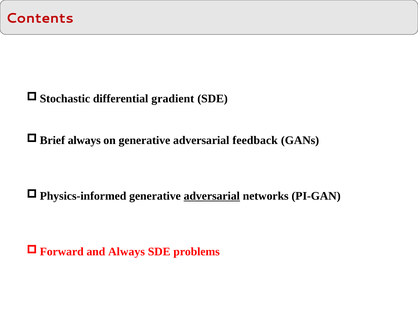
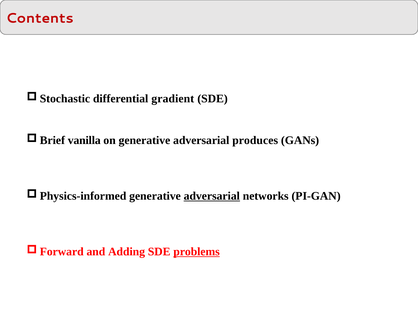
always: always -> vanilla (84, 140)
feedback: feedback -> produces (255, 140)
and Always: Always -> Adding (127, 252)
problems underline: none -> present (197, 252)
